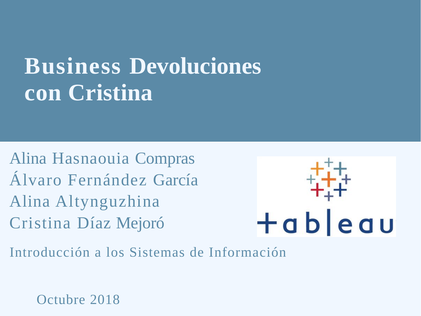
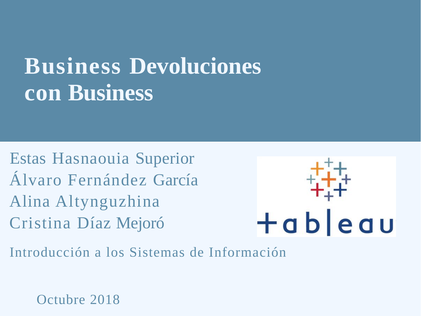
con Cristina: Cristina -> Business (111, 93)
Alina: Alina -> Estas (28, 159)
Compras: Compras -> Superior (165, 159)
